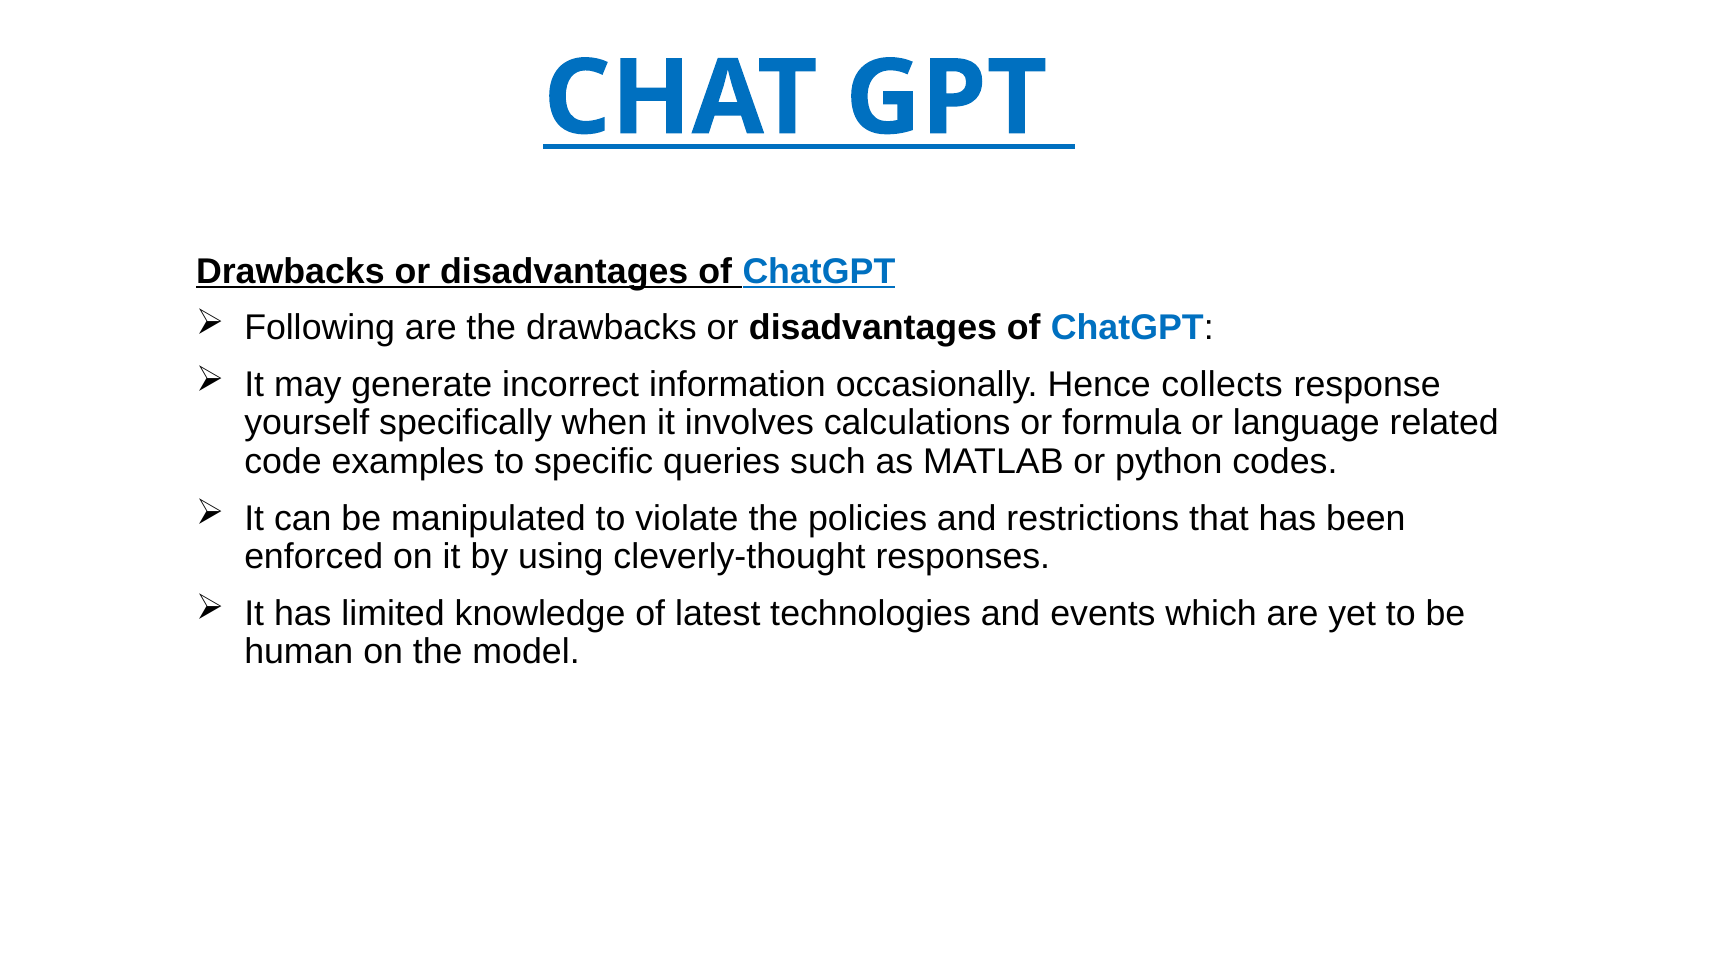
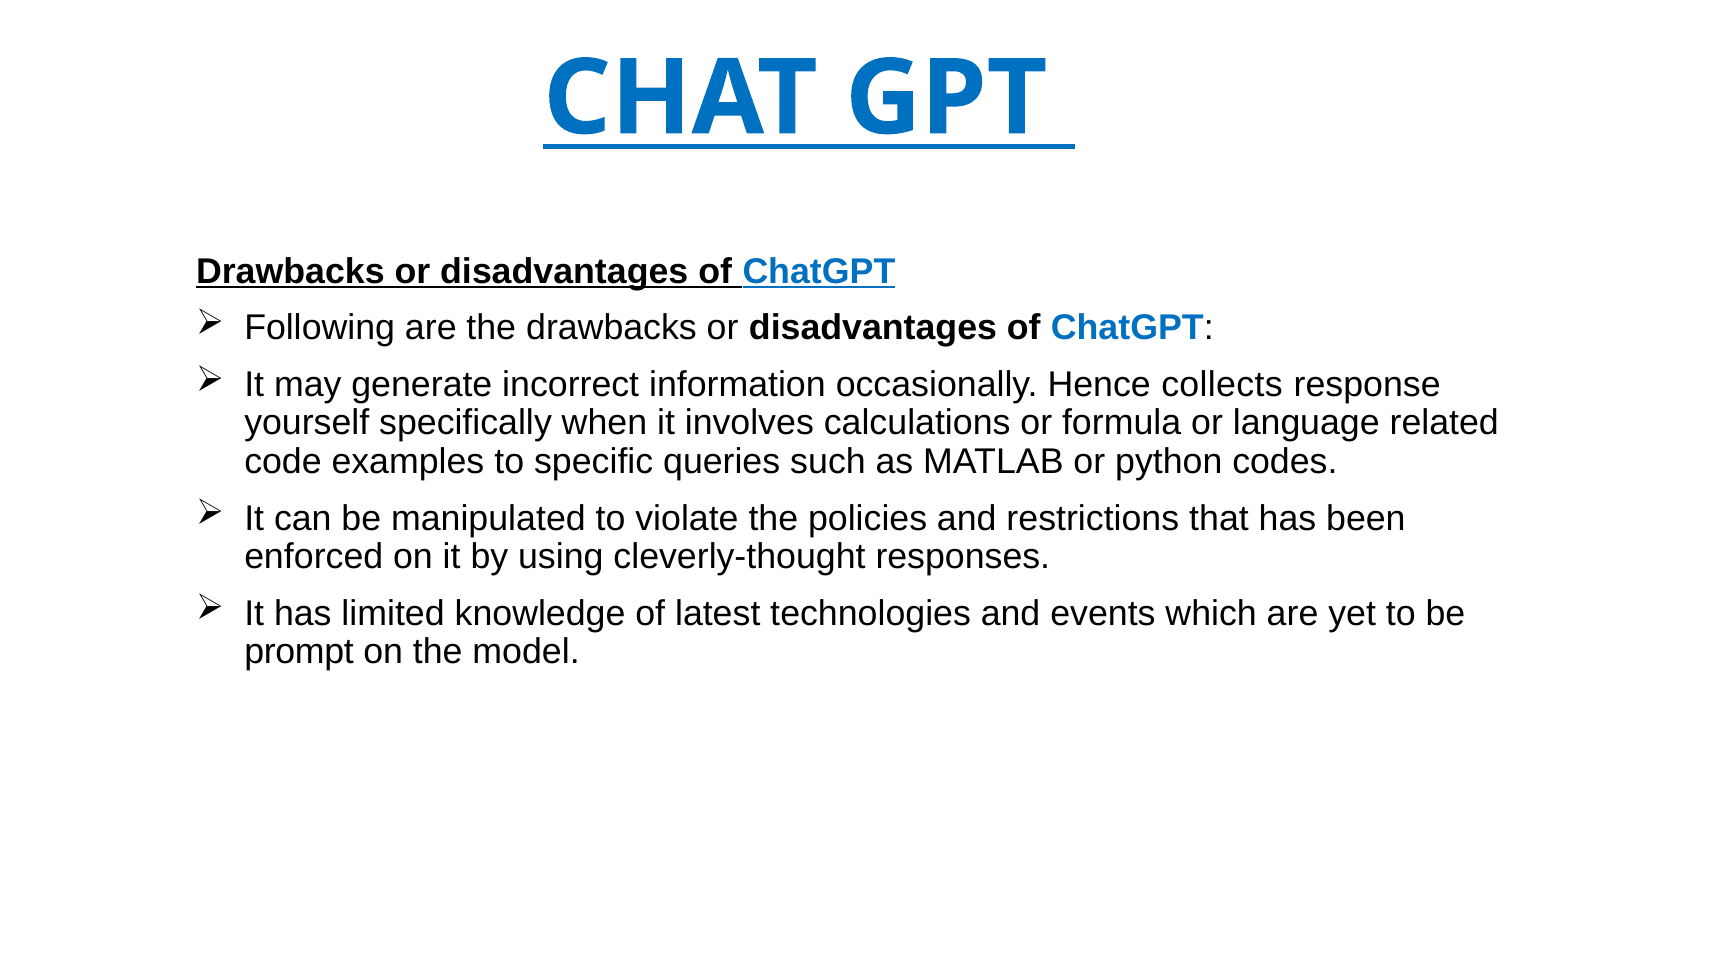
human: human -> prompt (299, 652)
